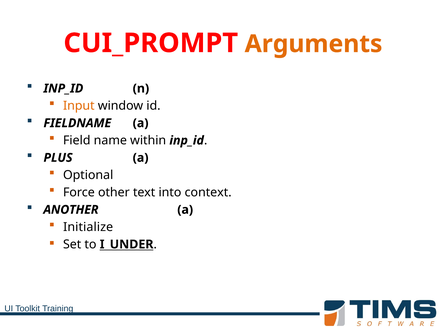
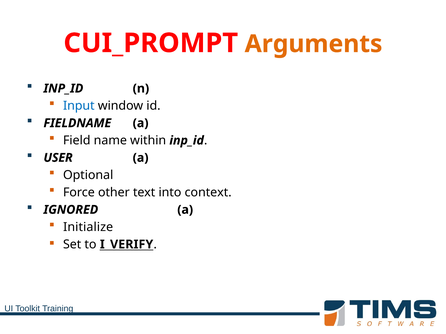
Input colour: orange -> blue (79, 106)
PLUS: PLUS -> USER (58, 158)
ANOTHER: ANOTHER -> IGNORED (71, 210)
I_UNDER: I_UNDER -> I_VERIFY (127, 245)
